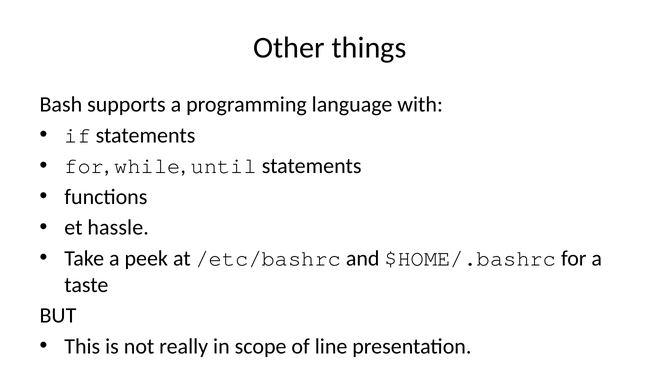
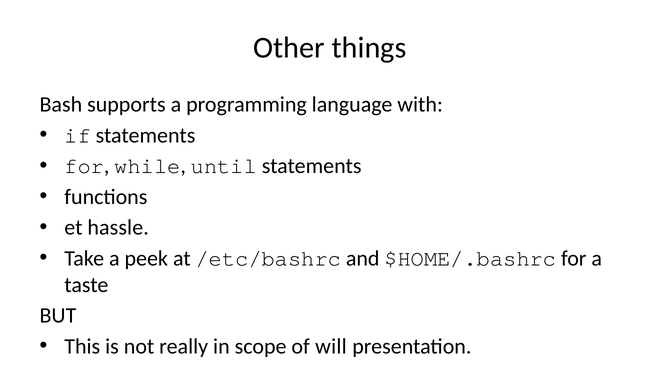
line: line -> will (331, 347)
